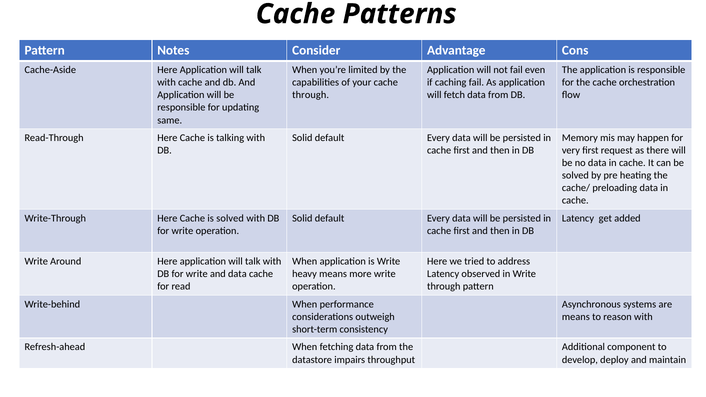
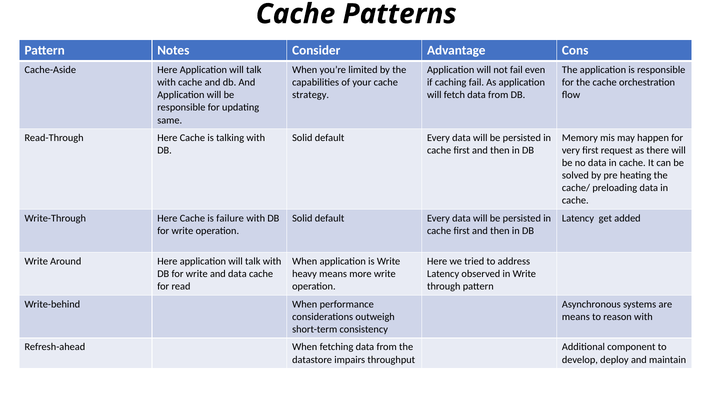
through: through -> strategy (311, 95)
is solved: solved -> failure (230, 218)
